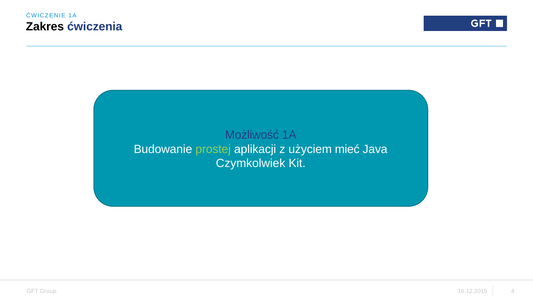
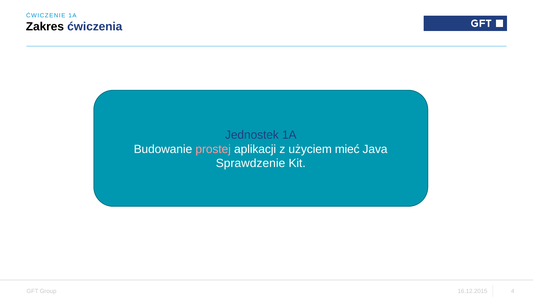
Możliwość: Możliwość -> Jednostek (252, 135)
prostej colour: light green -> pink (213, 149)
Czymkolwiek: Czymkolwiek -> Sprawdzenie (251, 163)
